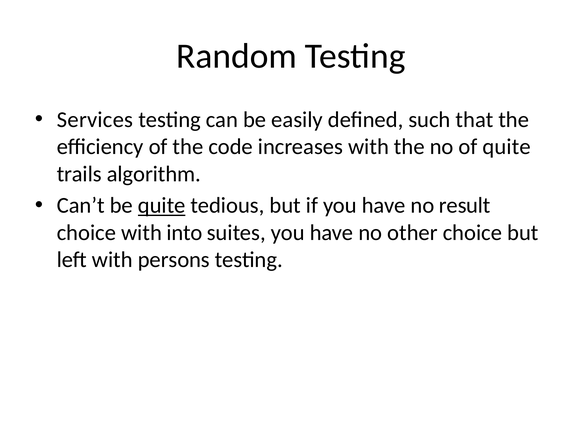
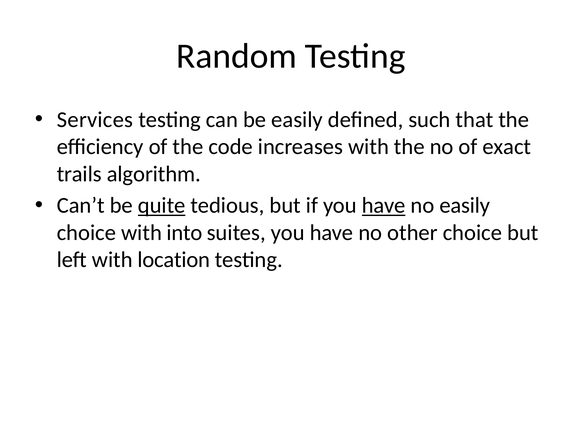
of quite: quite -> exact (507, 147)
have underline: none -> present (384, 206)
no result: result -> easily (465, 206)
persons: persons -> location (174, 260)
